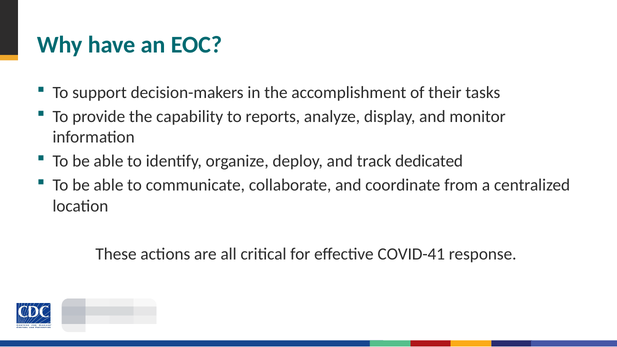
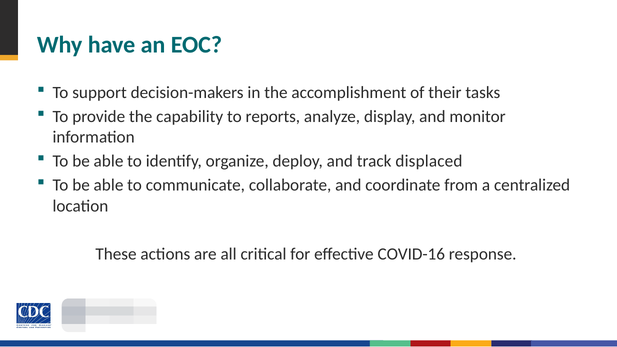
dedicated: dedicated -> displaced (429, 161)
COVID-41: COVID-41 -> COVID-16 (411, 254)
